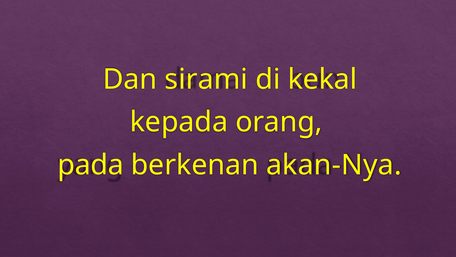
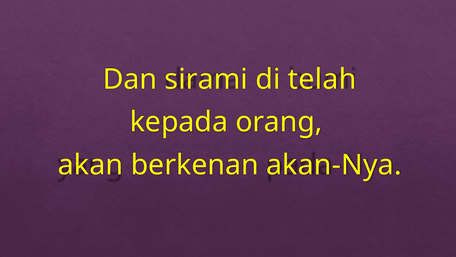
kekal: kekal -> telah (322, 79)
pada: pada -> akan (90, 165)
